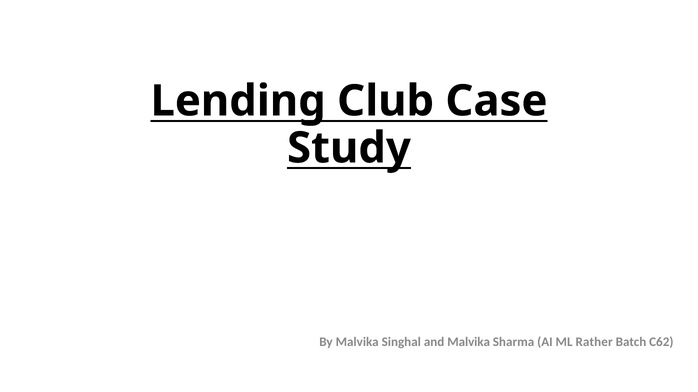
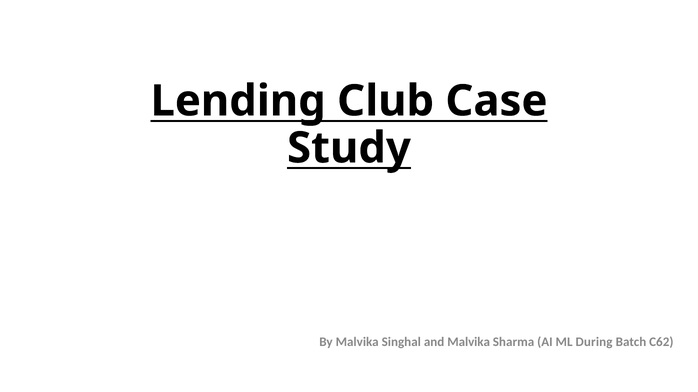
Rather: Rather -> During (594, 342)
